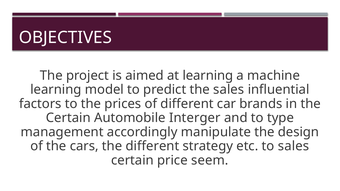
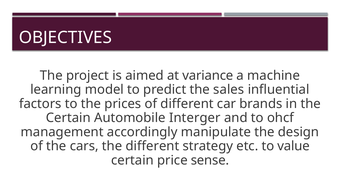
at learning: learning -> variance (208, 76)
type: type -> ohcf (280, 118)
to sales: sales -> value (294, 146)
seem: seem -> sense (210, 160)
